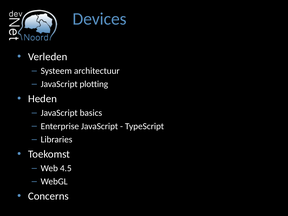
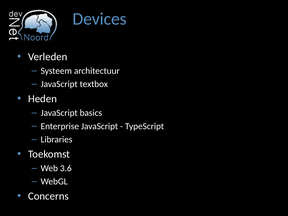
plotting: plotting -> textbox (94, 84)
4.5: 4.5 -> 3.6 (66, 168)
